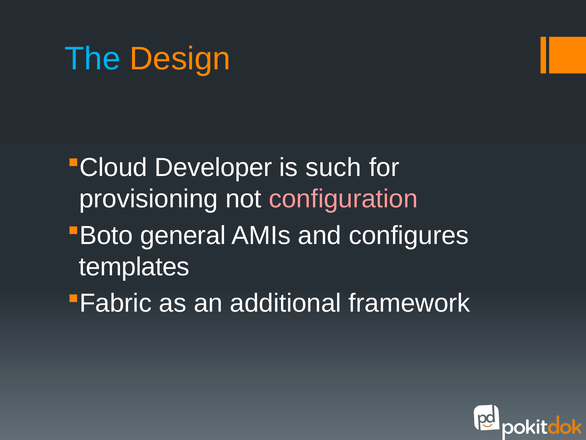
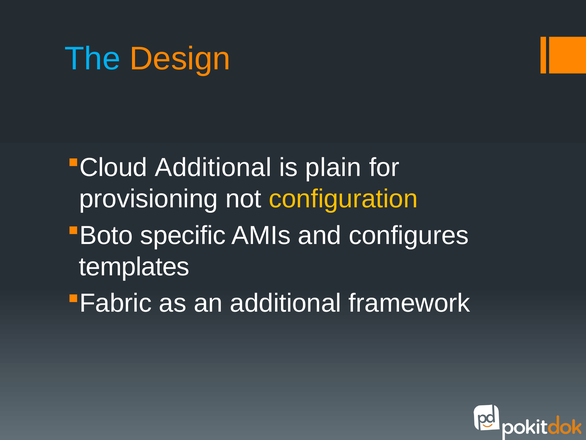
Developer: Developer -> Additional (213, 167)
such: such -> plain (333, 167)
configuration colour: pink -> yellow (343, 199)
general: general -> specific (183, 235)
